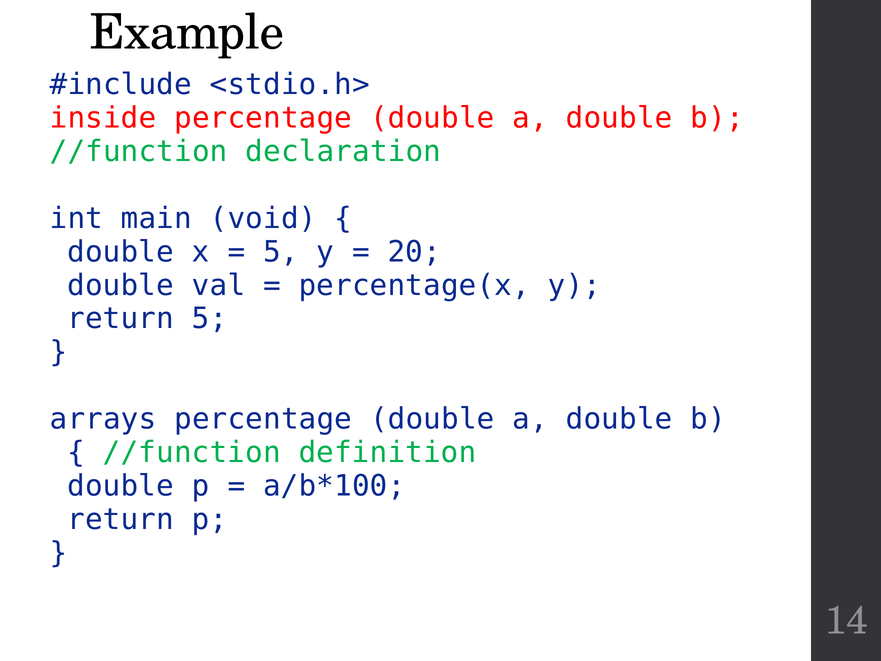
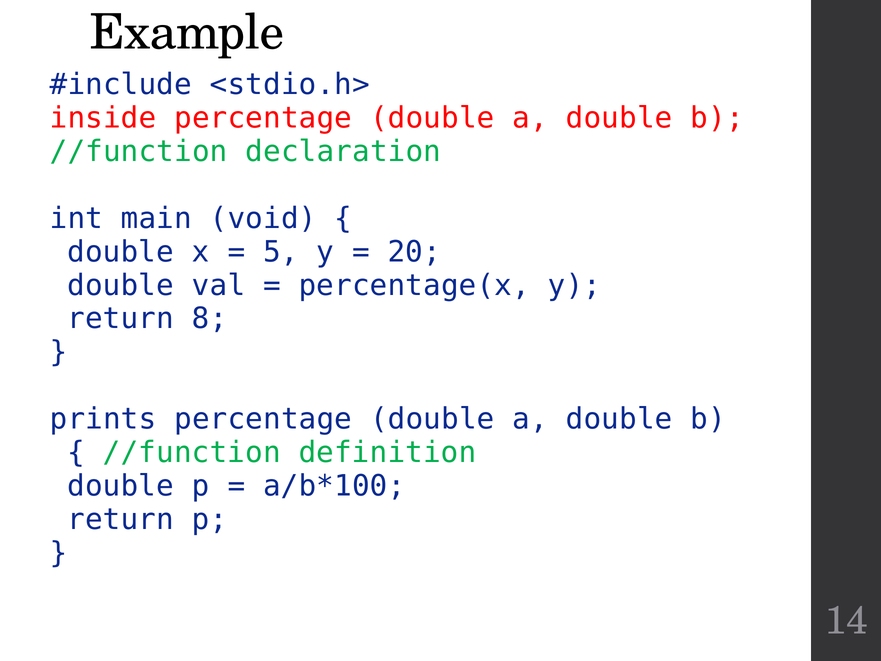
return 5: 5 -> 8 (210, 319)
arrays: arrays -> prints (103, 419)
